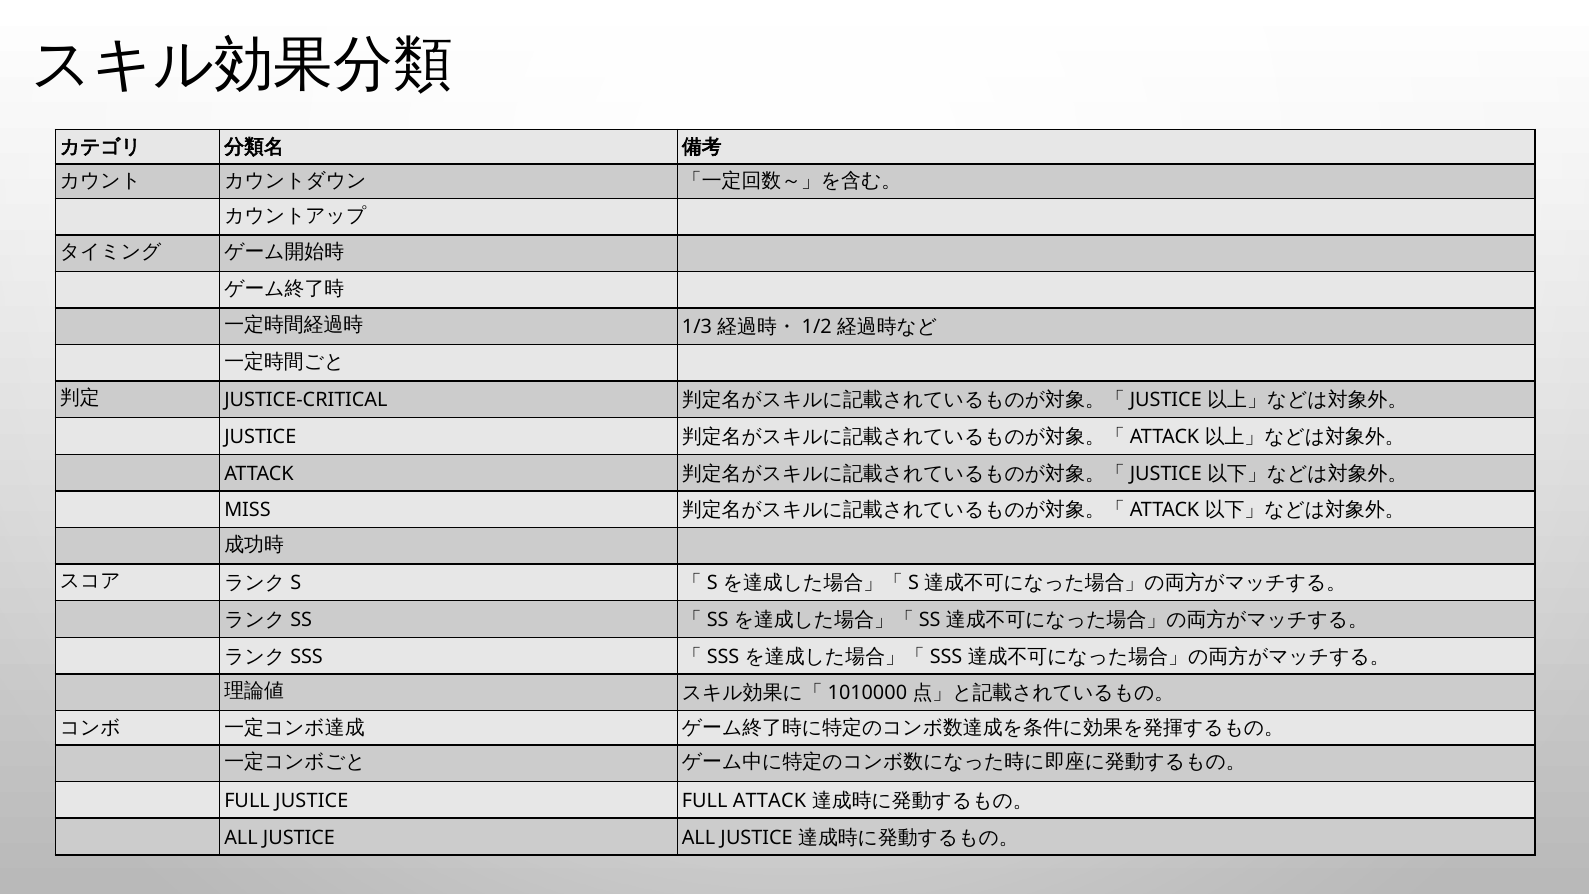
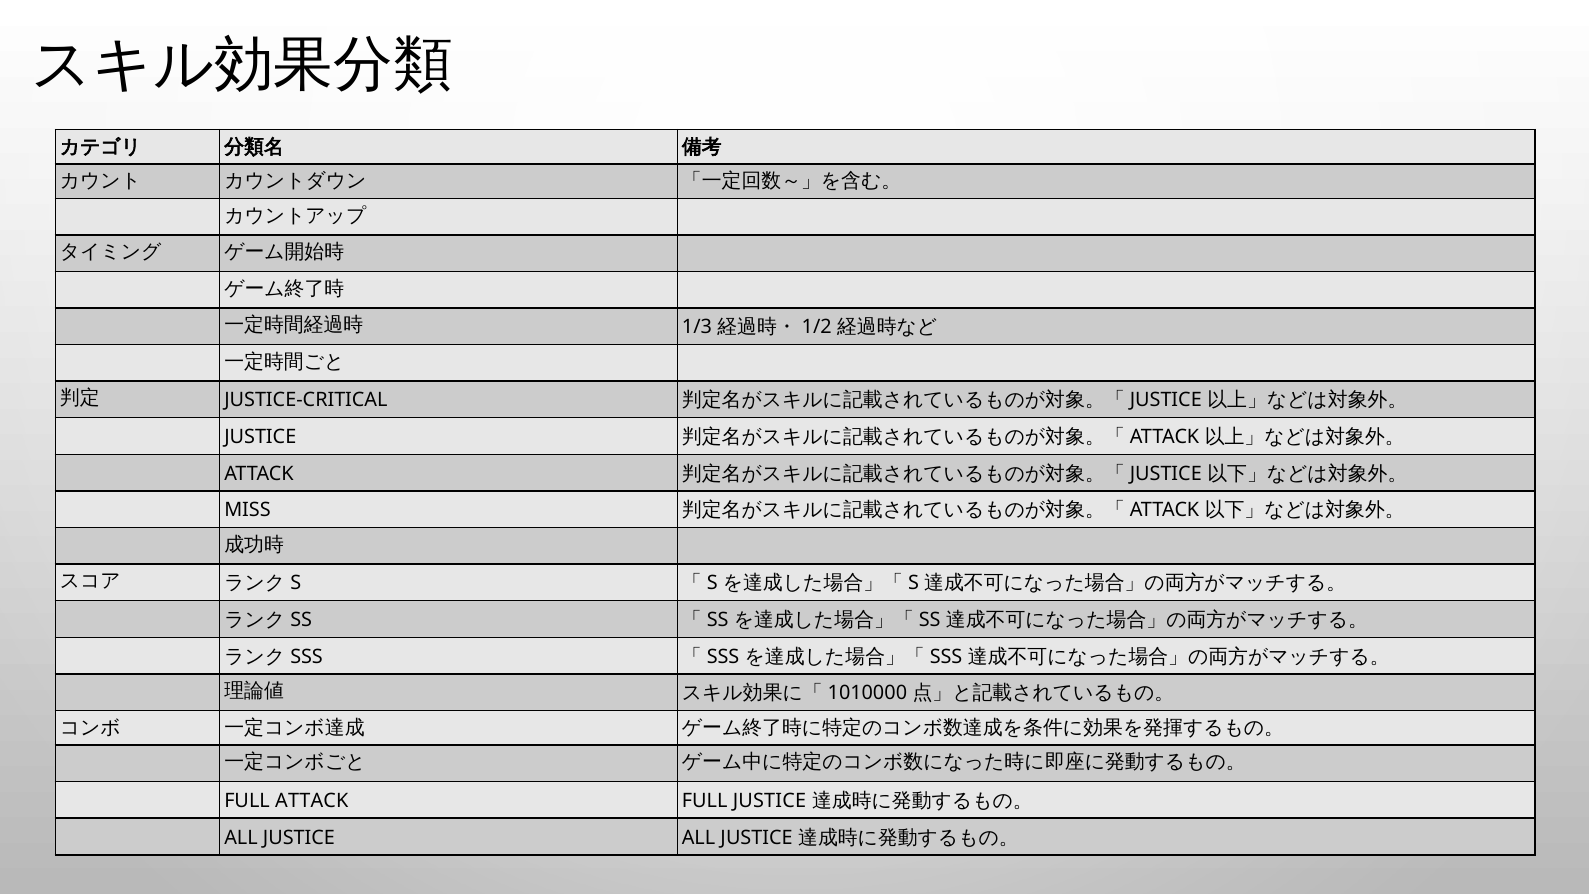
FULL JUSTICE: JUSTICE -> ATTACK (312, 801)
FULL ATTACK: ATTACK -> JUSTICE (769, 801)
